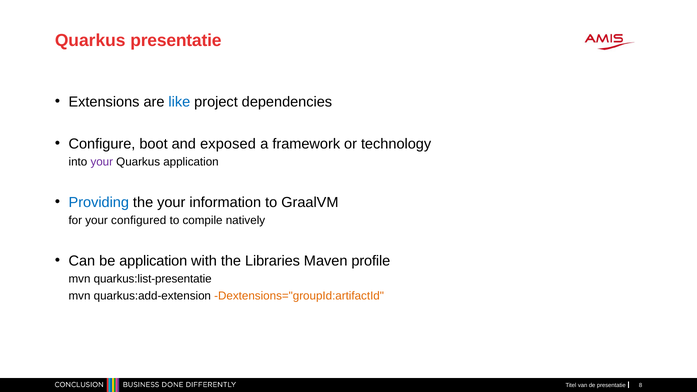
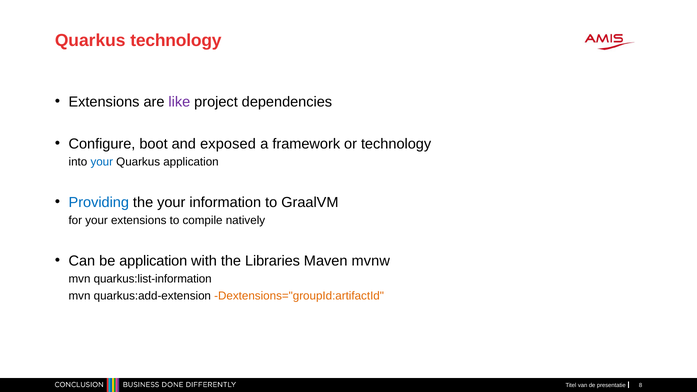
Quarkus presentatie: presentatie -> technology (176, 41)
like colour: blue -> purple (179, 102)
your colour: purple -> blue (102, 162)
your configured: configured -> extensions (139, 221)
profile: profile -> mvnw (371, 261)
quarkus:list-presentatie: quarkus:list-presentatie -> quarkus:list-information (153, 279)
